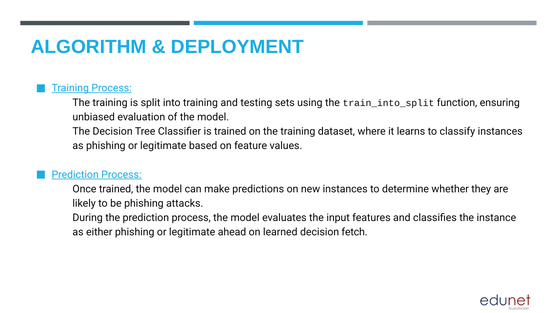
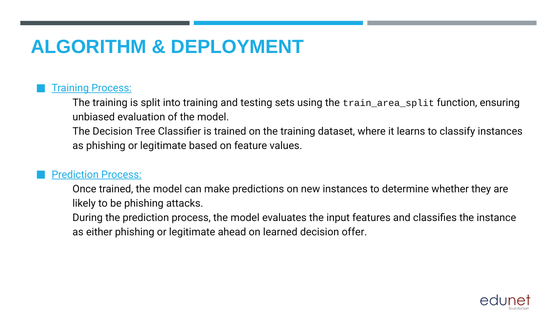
train_into_split: train_into_split -> train_area_split (389, 103)
fetch: fetch -> offer (354, 232)
